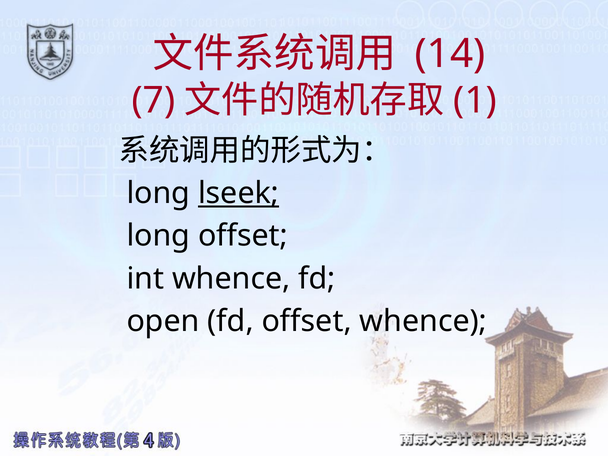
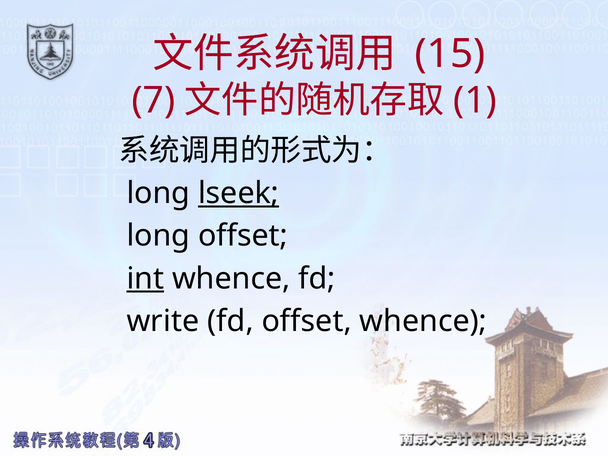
14: 14 -> 15 (450, 54)
int underline: none -> present (145, 279)
open: open -> write (163, 321)
